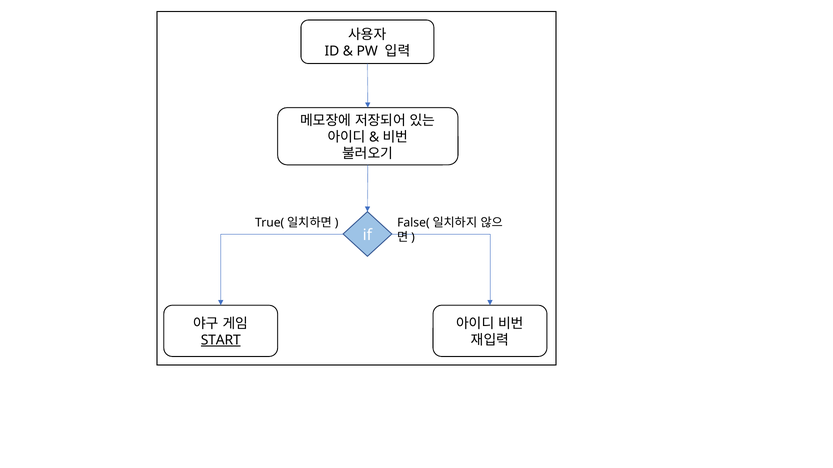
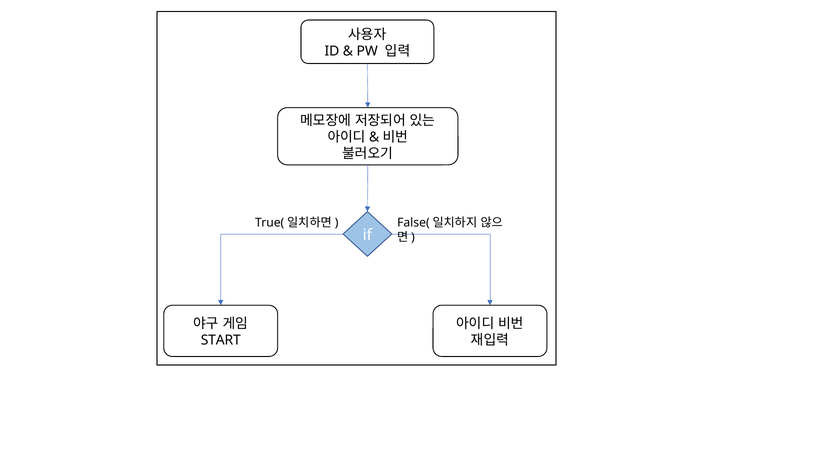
START underline: present -> none (221, 341)
